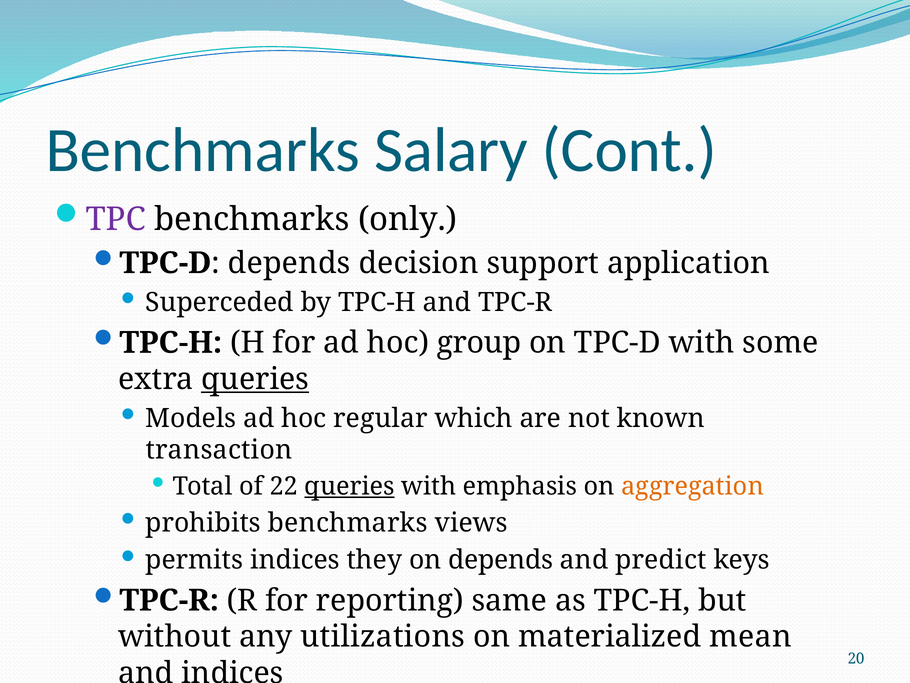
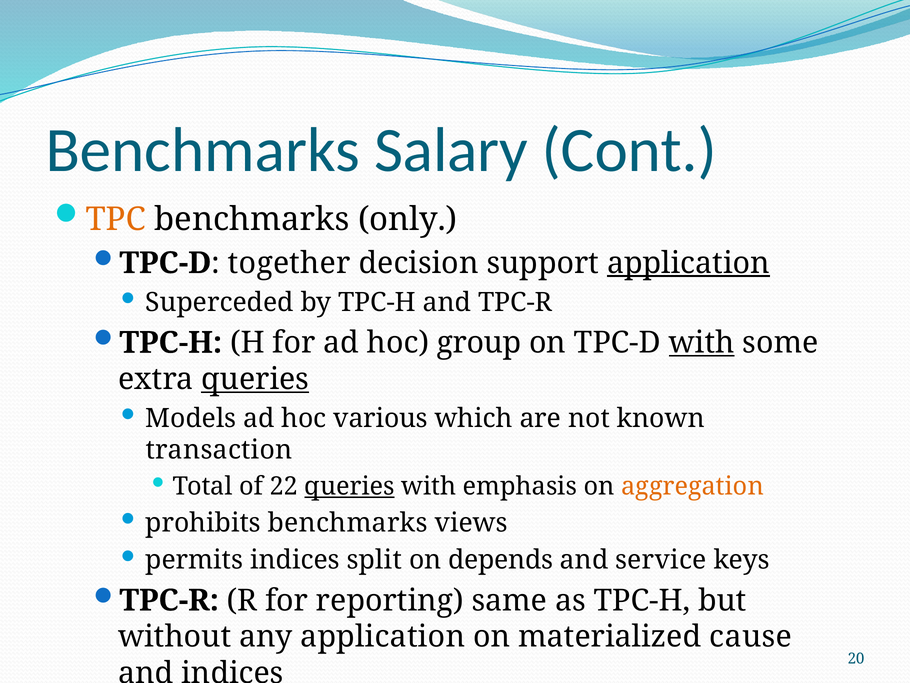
TPC colour: purple -> orange (116, 219)
TPC-D depends: depends -> together (289, 263)
application underline: none -> present (688, 263)
with underline: none -> present (702, 342)
regular: regular -> various (381, 418)
they: they -> split (374, 560)
and predict: predict -> service (661, 560)
any utilizations: utilizations -> application (383, 636)
mean: mean -> cause (751, 636)
